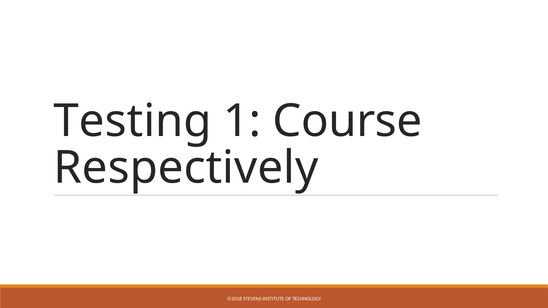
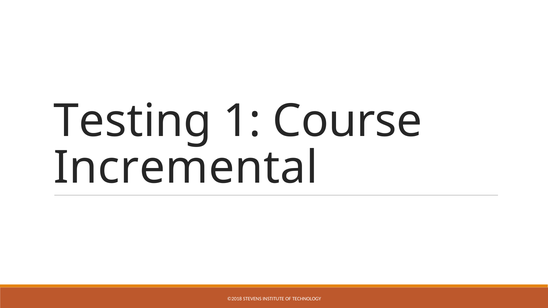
Respectively: Respectively -> Incremental (186, 168)
